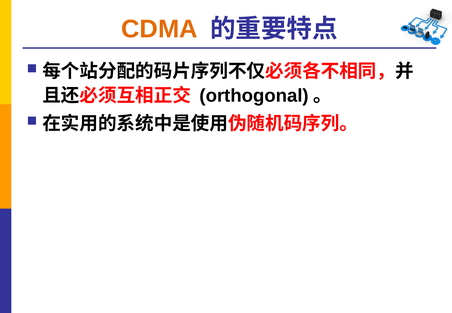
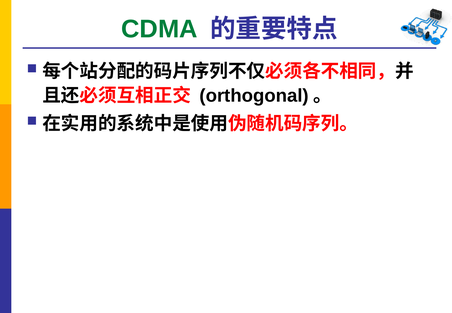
CDMA colour: orange -> green (159, 29)
